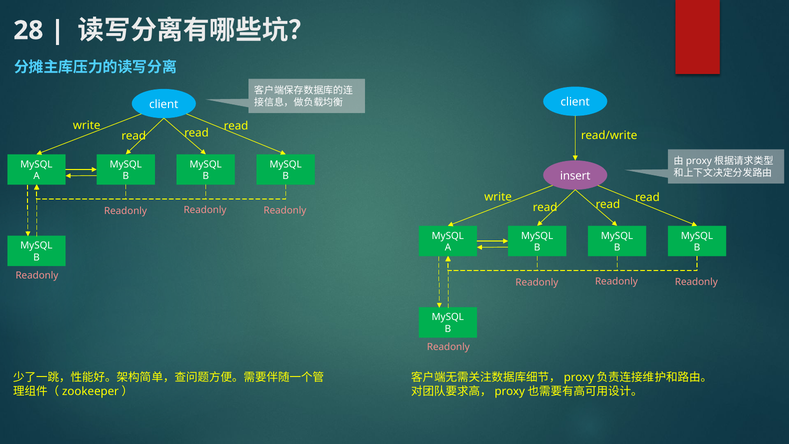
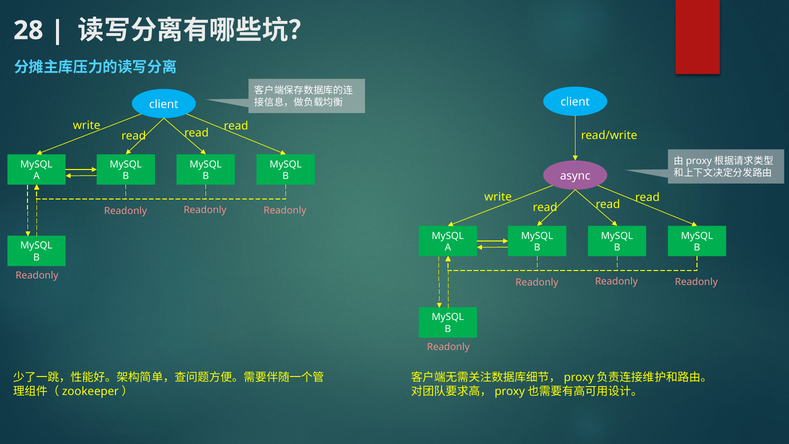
insert: insert -> async (575, 176)
